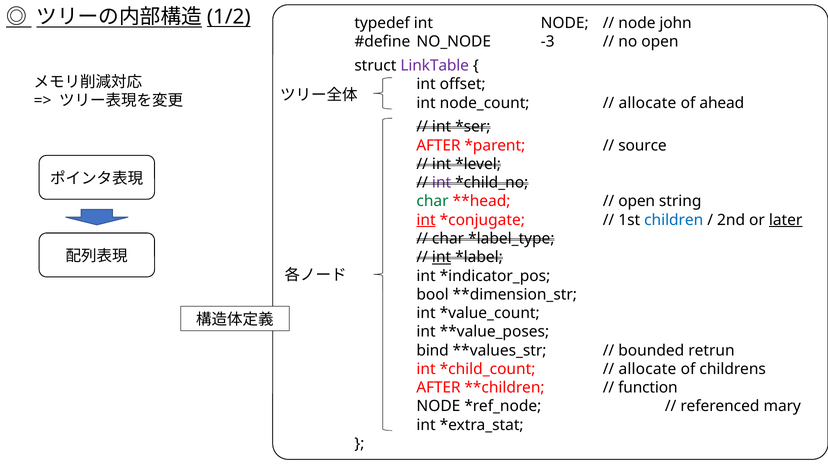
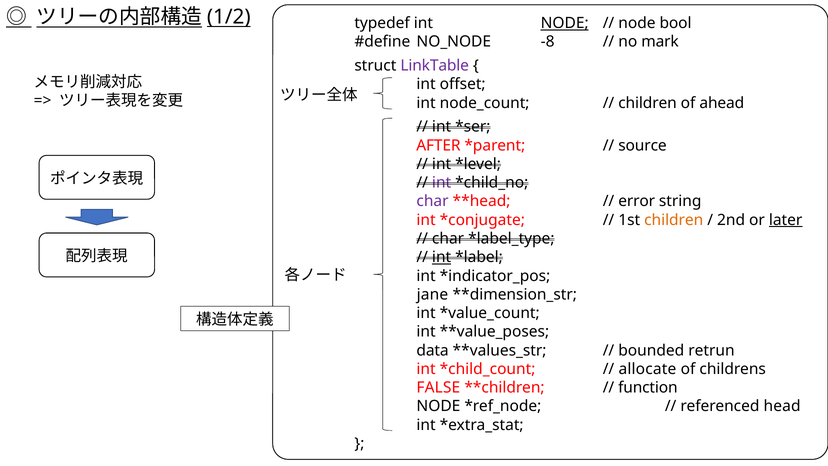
NODE underline: none -> present (565, 23)
john: john -> bool (676, 23)
-3: -3 -> -8 (548, 42)
no open: open -> mark (660, 42)
allocate: allocate -> children (648, 103)
char colour: green -> purple (433, 201)
open: open -> error (637, 201)
int underline: present -> none (426, 220)
children colour: blue -> orange (674, 220)
bool: bool -> jane (432, 294)
bind: bind -> data (433, 350)
AFTER: AFTER -> FALSE (438, 388)
mary: mary -> head (782, 406)
